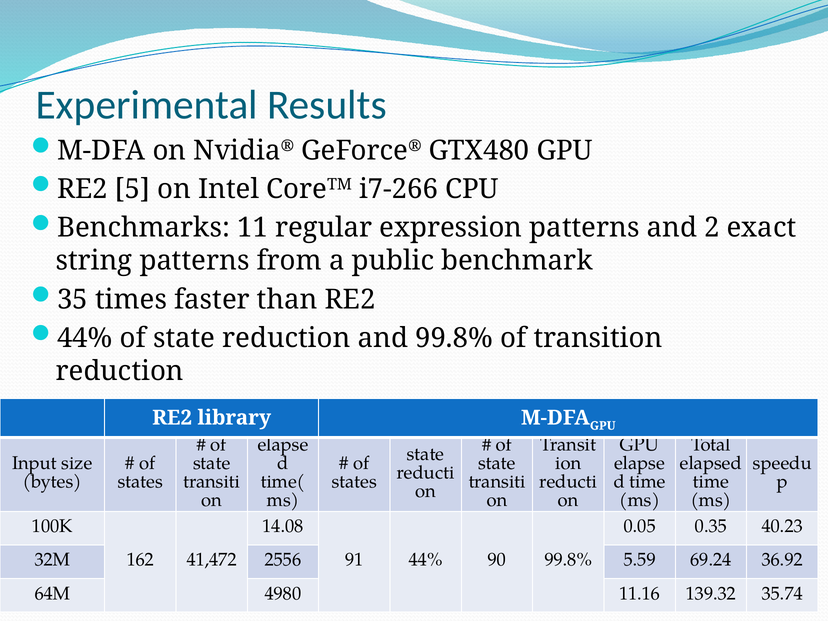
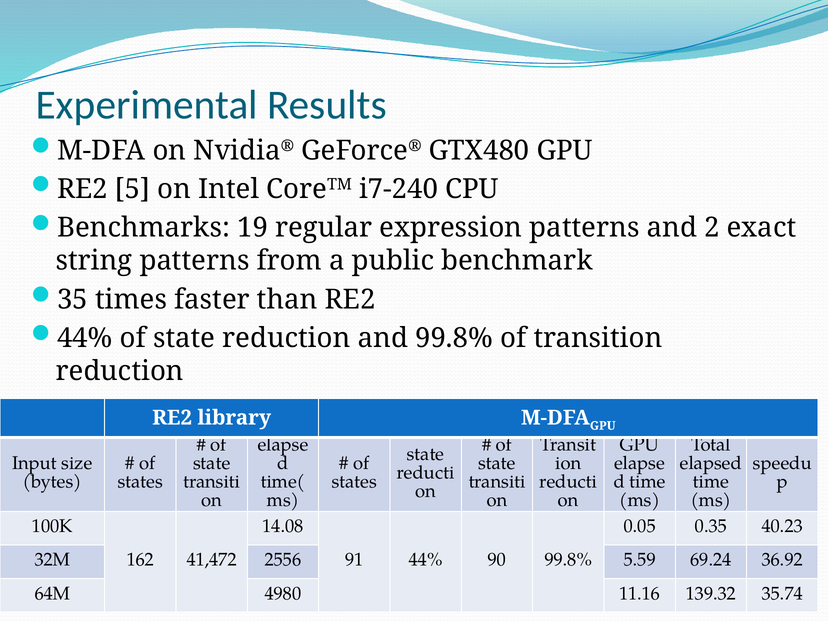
i7-266: i7-266 -> i7-240 (399, 189)
11: 11 -> 19 (253, 228)
